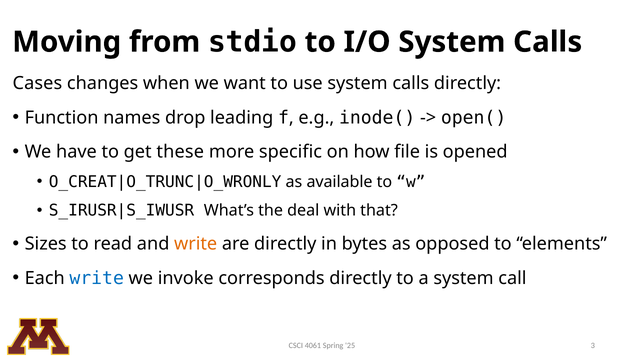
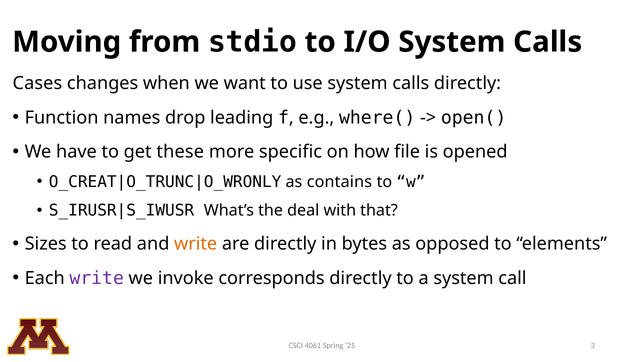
inode(: inode( -> where( (377, 118)
available: available -> contains (339, 182)
write colour: blue -> purple (97, 278)
